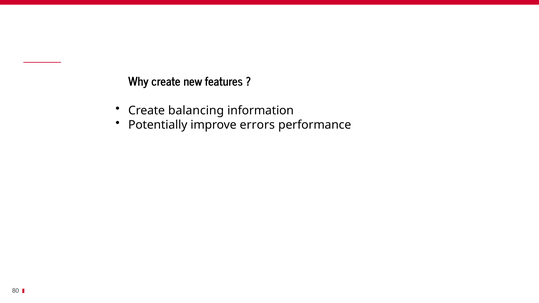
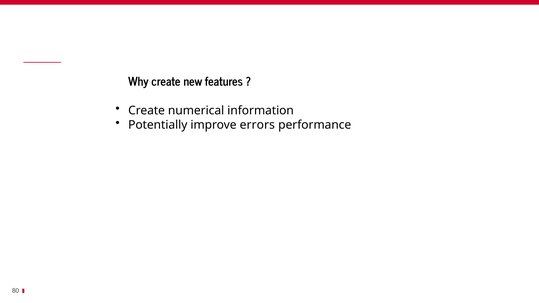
balancing: balancing -> numerical (196, 111)
